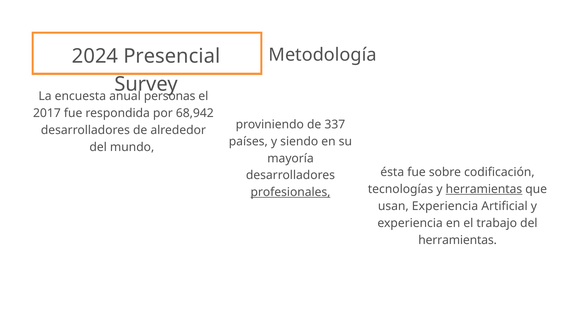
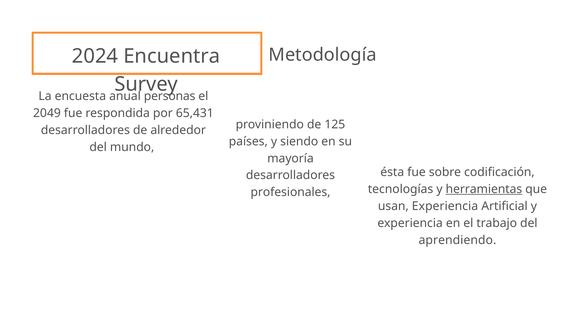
Presencial: Presencial -> Encuentra (172, 56)
2017: 2017 -> 2049 (47, 113)
68,942: 68,942 -> 65,431 (195, 113)
337: 337 -> 125 (335, 124)
profesionales underline: present -> none (290, 192)
herramientas: herramientas -> aprendiendo (457, 240)
